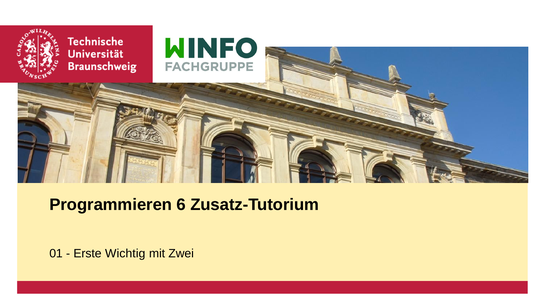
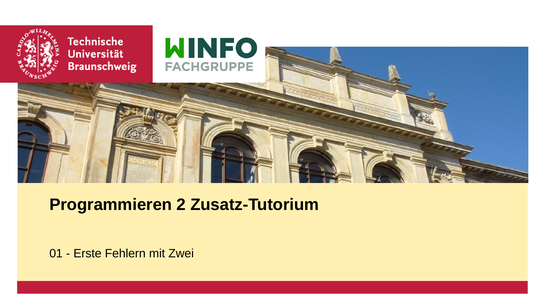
6: 6 -> 2 (181, 205)
Wichtig: Wichtig -> Fehlern (125, 253)
